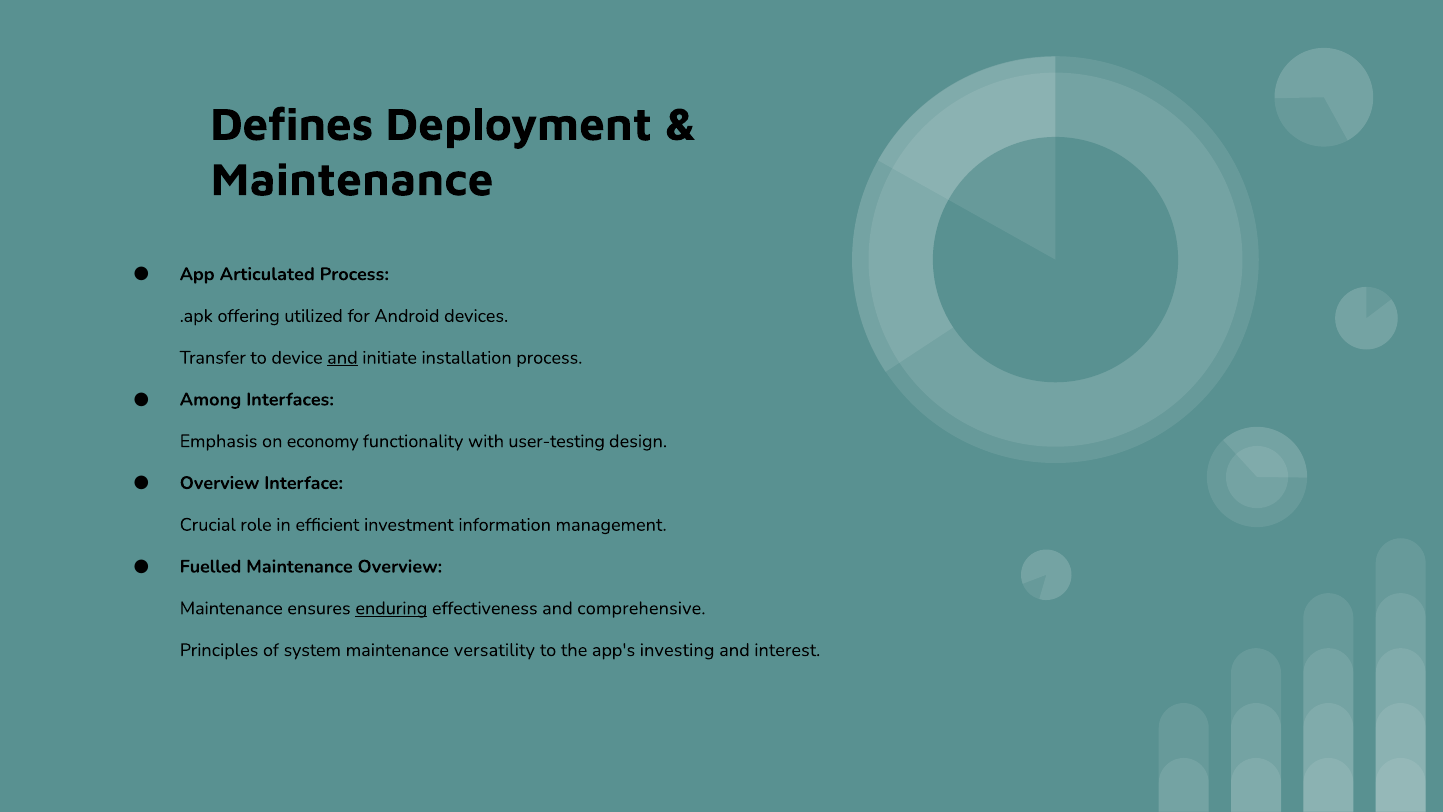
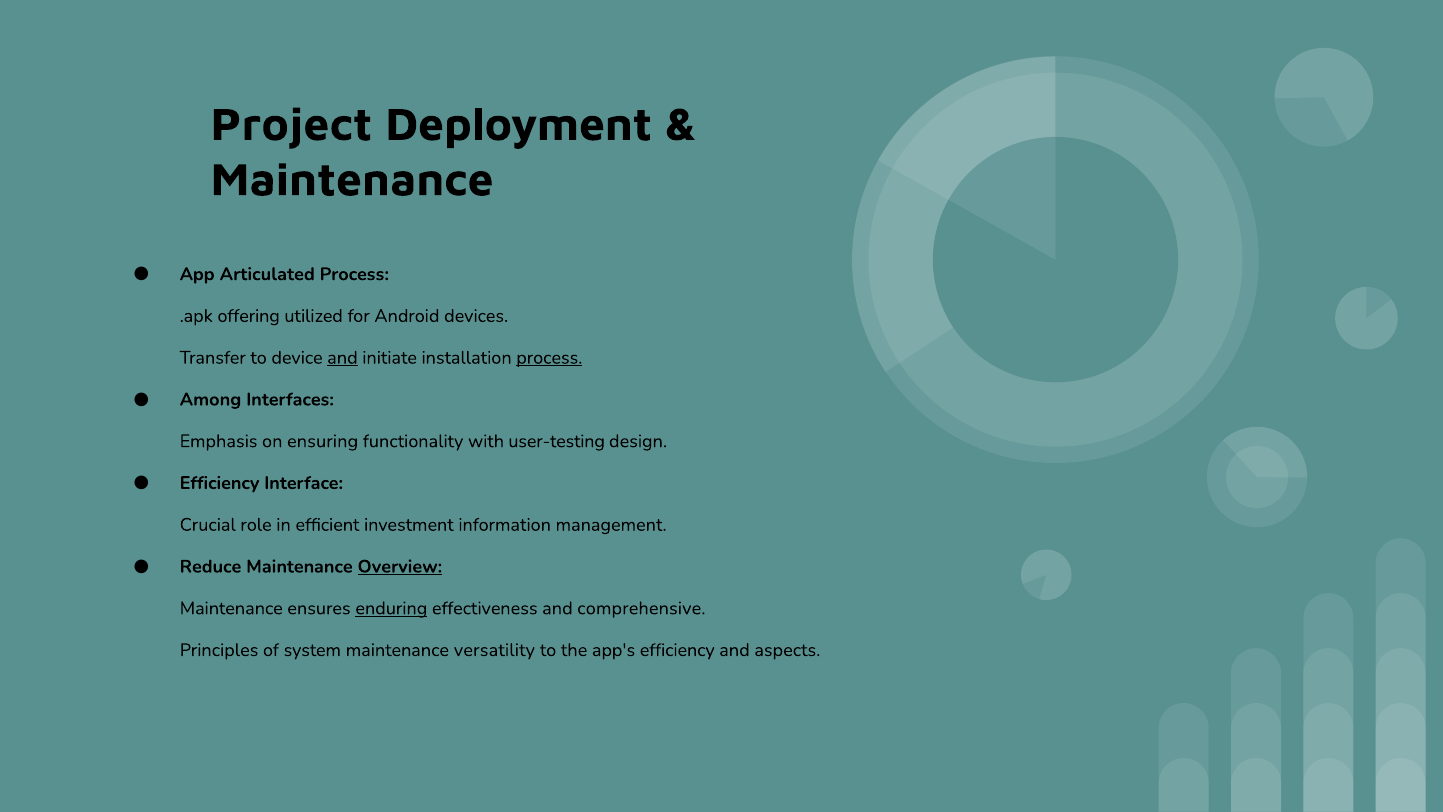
Defines: Defines -> Project (291, 125)
process underline: none -> present (549, 358)
economy: economy -> ensuring (323, 441)
Overview: Overview -> Efficiency (220, 483)
Fuelled: Fuelled -> Reduce (210, 566)
Overview underline: none -> present (400, 566)
app's investing: investing -> efficiency (677, 650)
interest: interest -> aspects (787, 650)
